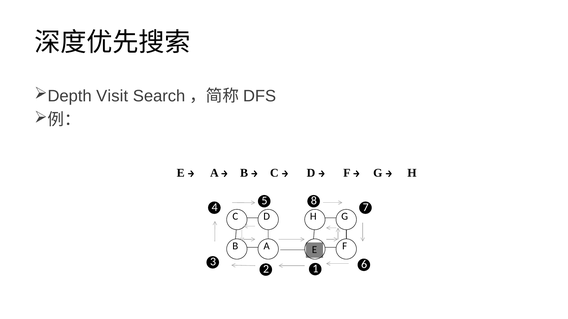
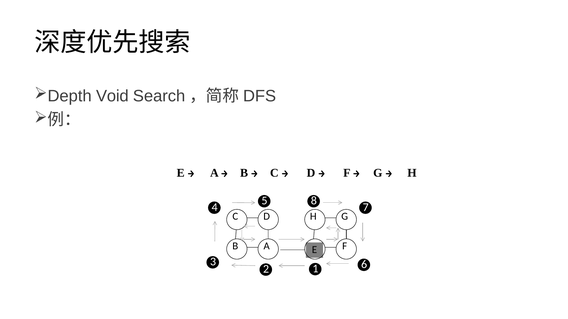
Visit: Visit -> Void (112, 96)
